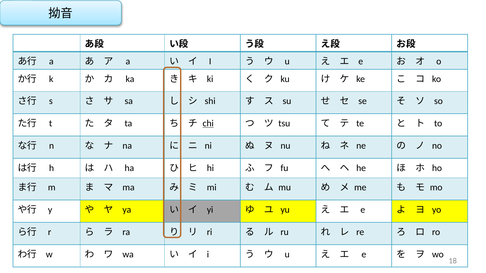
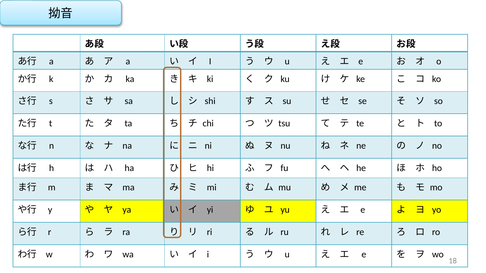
chi underline: present -> none (208, 124)
